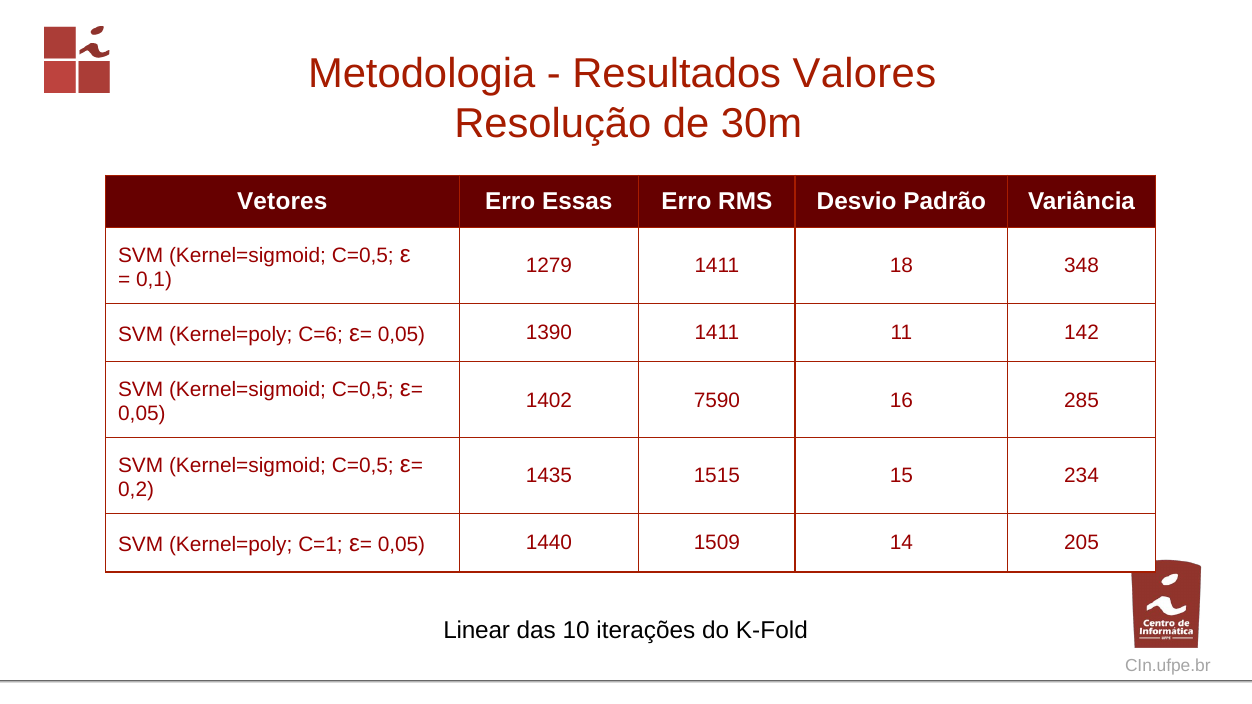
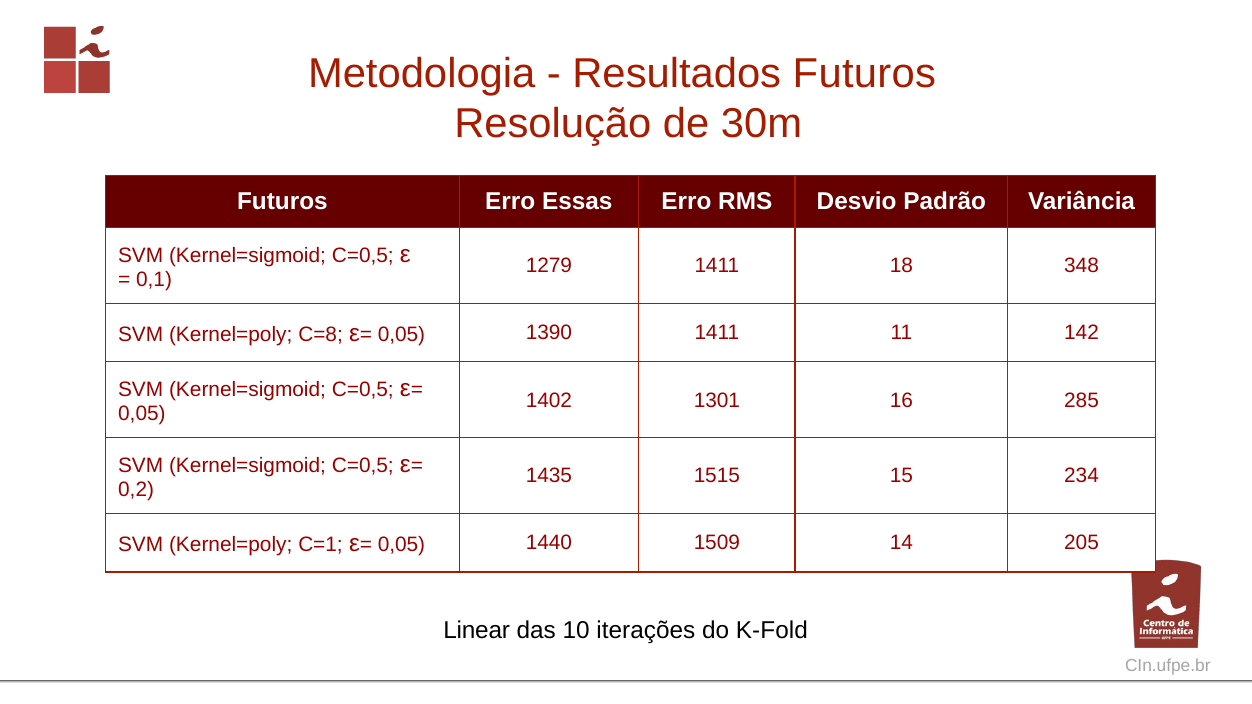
Resultados Valores: Valores -> Futuros (864, 74)
Vetores: Vetores -> Futuros (282, 202)
C=6: C=6 -> C=8 (321, 334)
7590: 7590 -> 1301 (717, 400)
